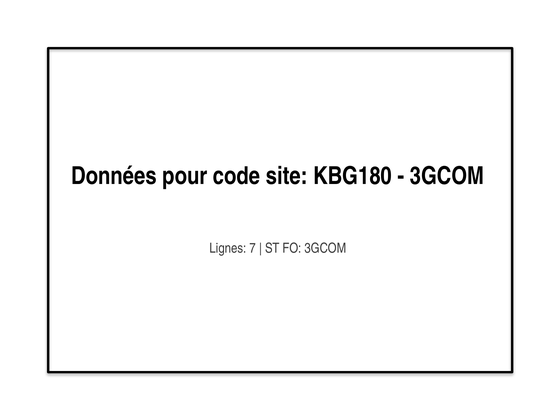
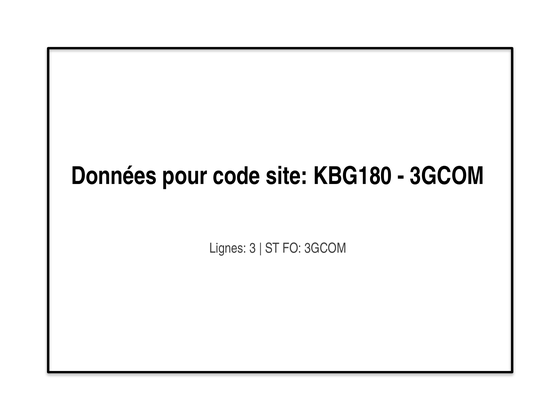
7: 7 -> 3 (253, 248)
